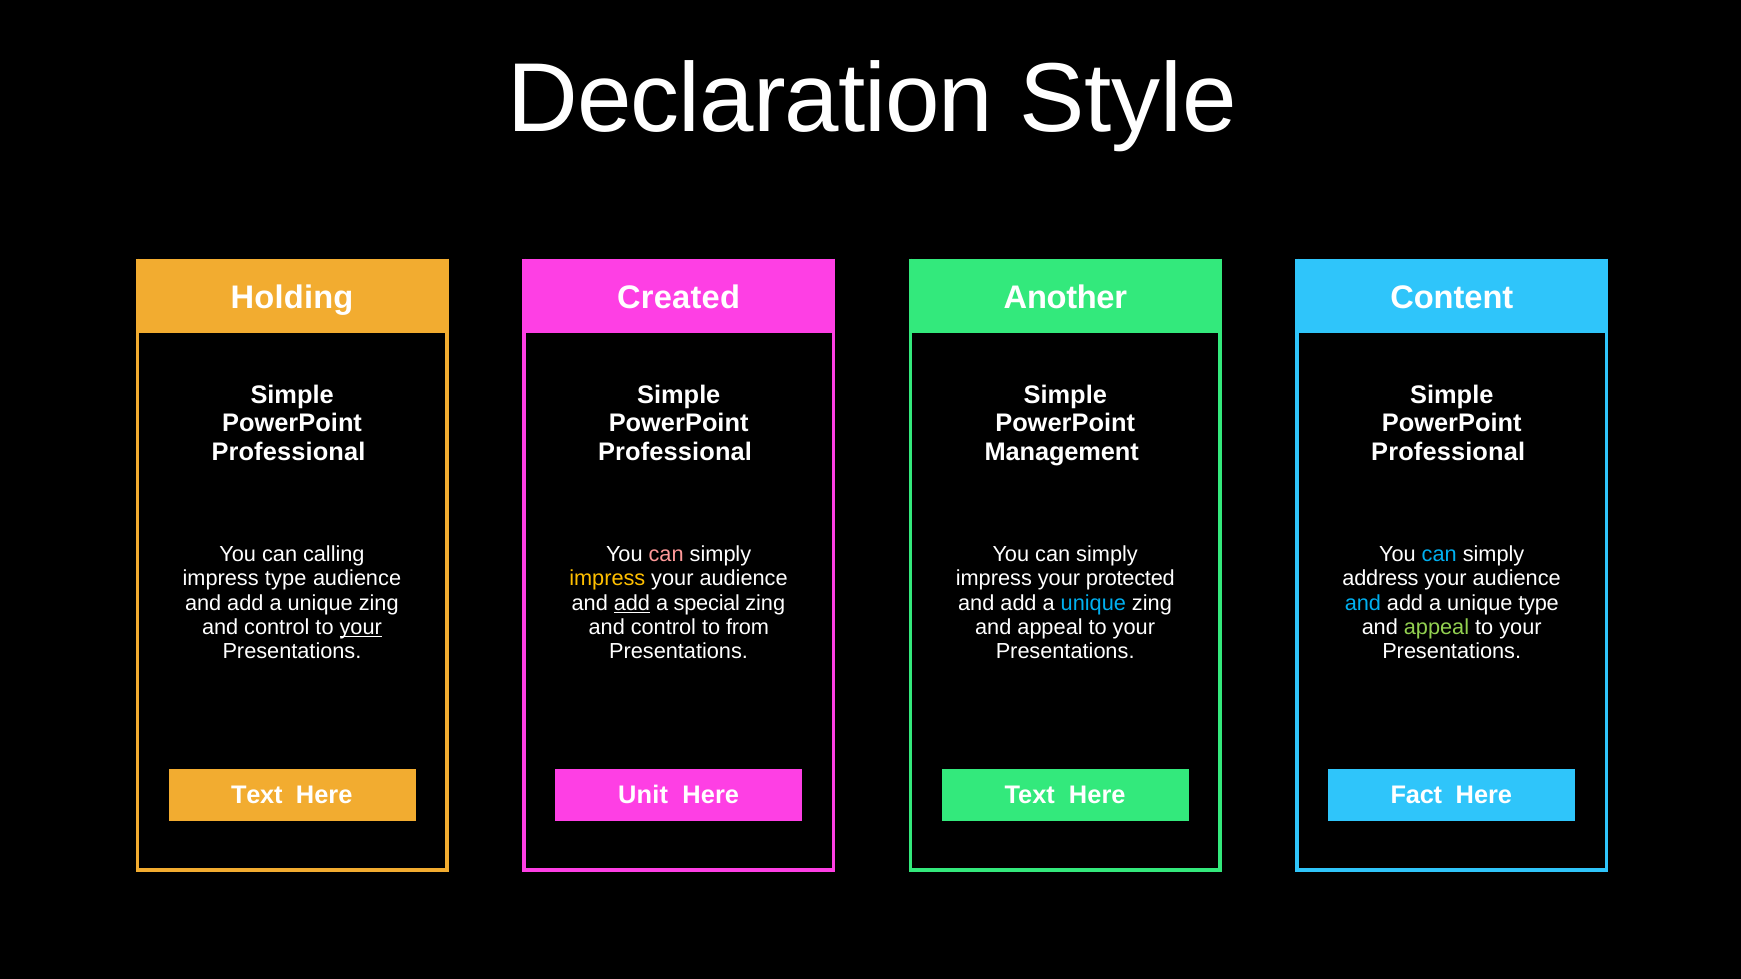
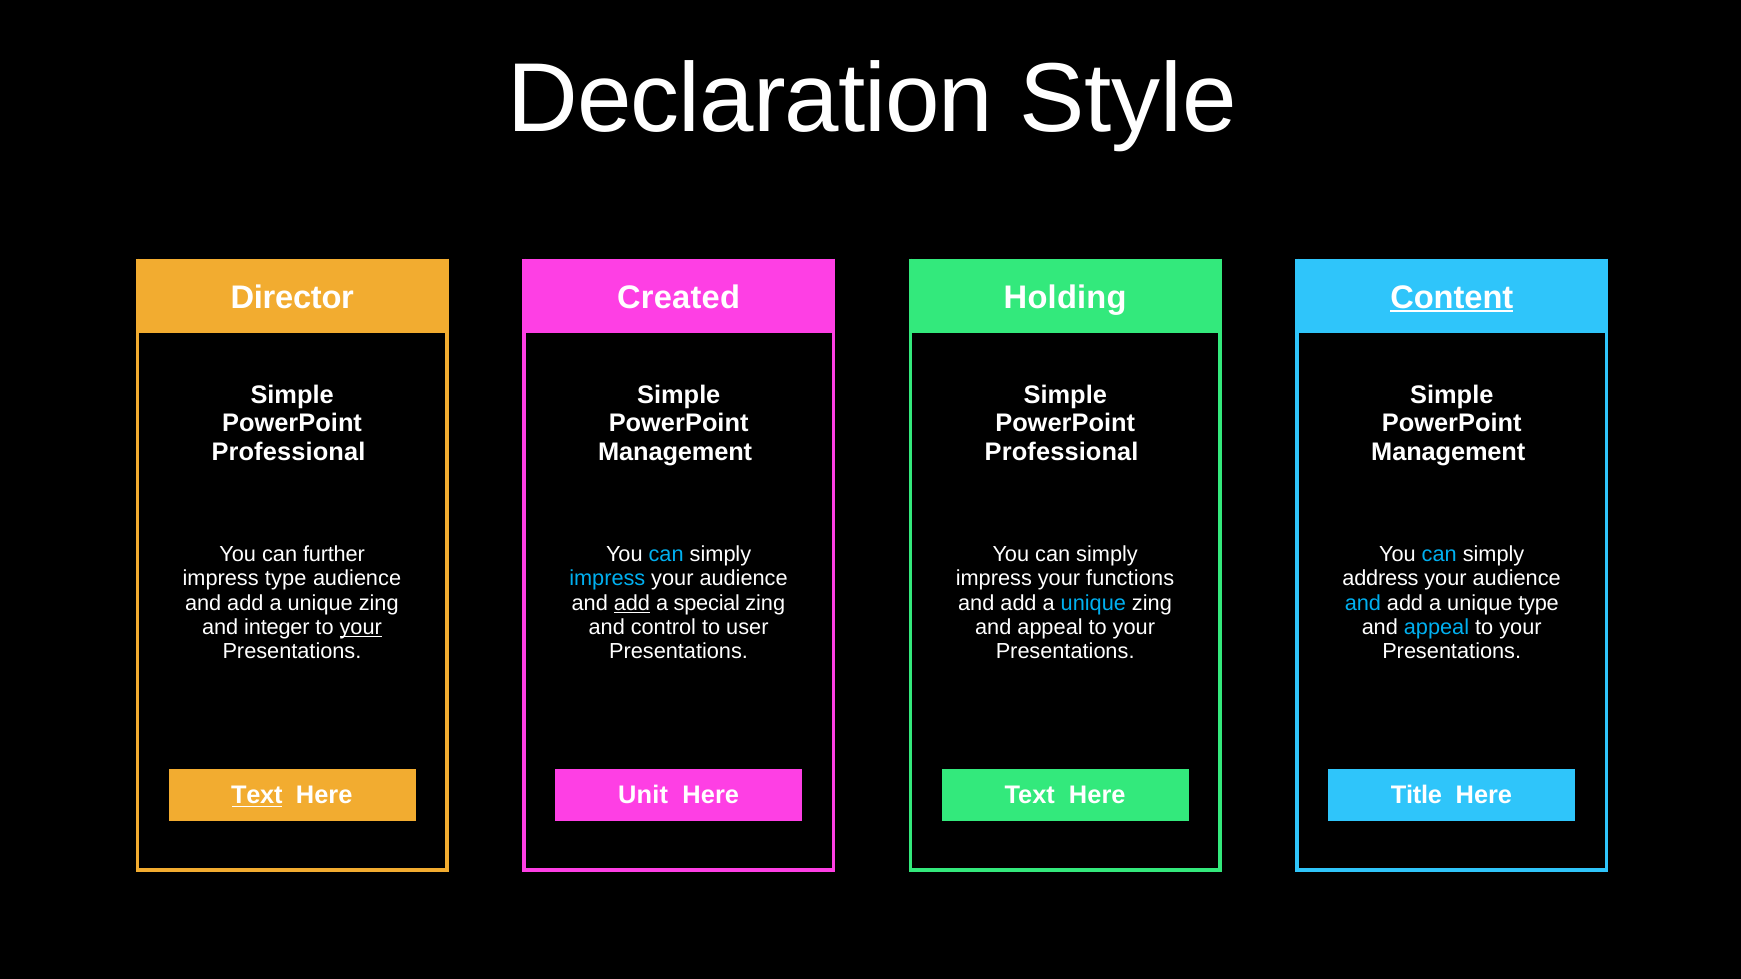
Holding: Holding -> Director (292, 297)
Another: Another -> Holding (1065, 297)
Content underline: none -> present (1452, 297)
Professional: Professional -> Management (675, 452)
Management: Management -> Professional (1062, 452)
Professional: Professional -> Management (1448, 452)
calling: calling -> further (334, 554)
can colour: pink -> light blue (666, 554)
impress colour: yellow -> light blue (607, 579)
protected: protected -> functions (1130, 579)
control: control -> integer (277, 627)
from: from -> user (747, 627)
appeal colour: light green -> light blue (1437, 627)
Text underline: none -> present (257, 796)
Fact: Fact -> Title (1416, 796)
